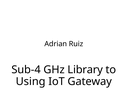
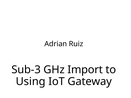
Sub-4: Sub-4 -> Sub-3 (26, 70)
Library: Library -> Import (85, 70)
